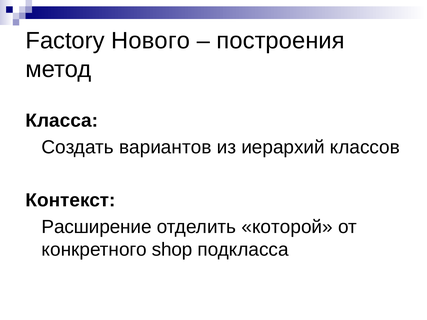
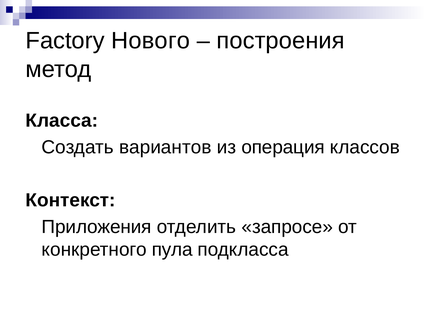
иерархий: иерархий -> операция (283, 147)
Расширение: Расширение -> Приложения (97, 227)
которой: которой -> запросе (287, 227)
shop: shop -> пула (172, 250)
